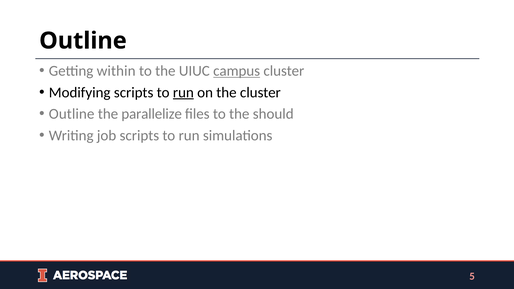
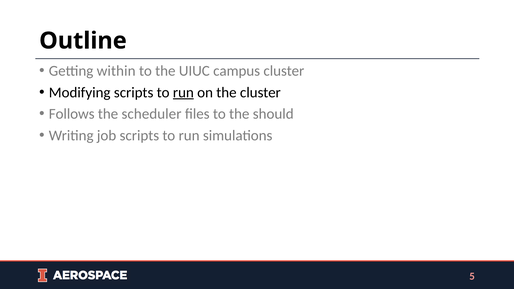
campus underline: present -> none (237, 71)
Outline: Outline -> Follows (72, 114)
parallelize: parallelize -> scheduler (152, 114)
